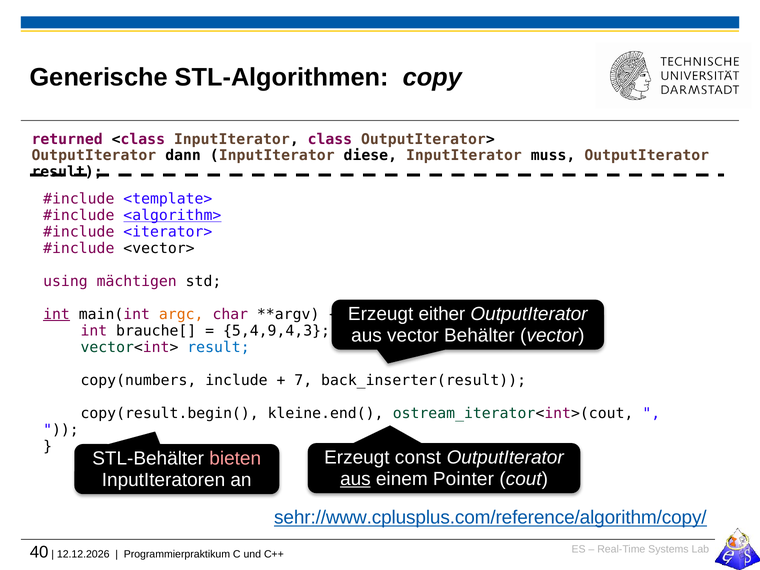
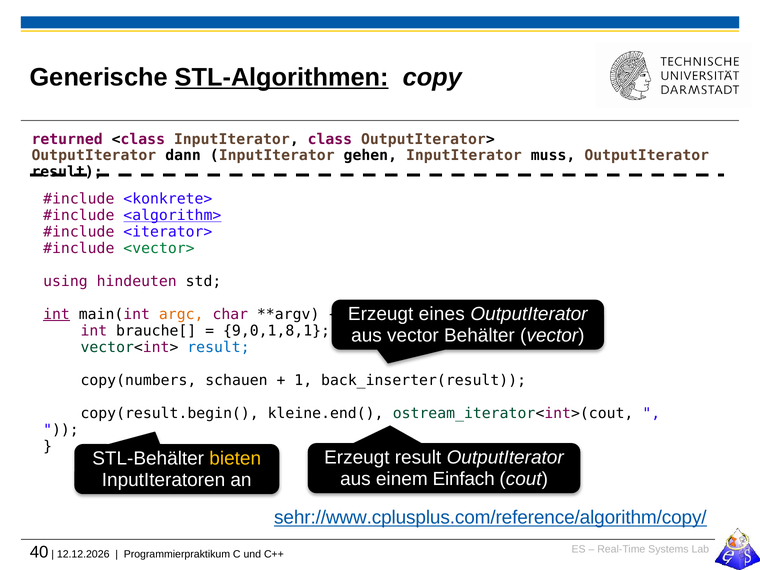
STL-Algorithmen underline: none -> present (282, 77)
diese: diese -> gehen (370, 156)
<template>: <template> -> <konkrete> (168, 199)
<vector> colour: black -> green (159, 248)
mächtigen: mächtigen -> hindeuten (137, 281)
either: either -> eines (442, 314)
5,4,9,4,3: 5,4,9,4,3 -> 9,0,1,8,1 (277, 331)
include: include -> schauen (236, 380)
7: 7 -> 1 (303, 380)
Erzeugt const: const -> result (418, 458)
bieten colour: pink -> yellow (235, 459)
aus underline: present -> none (355, 479)
Pointer: Pointer -> Einfach (464, 479)
